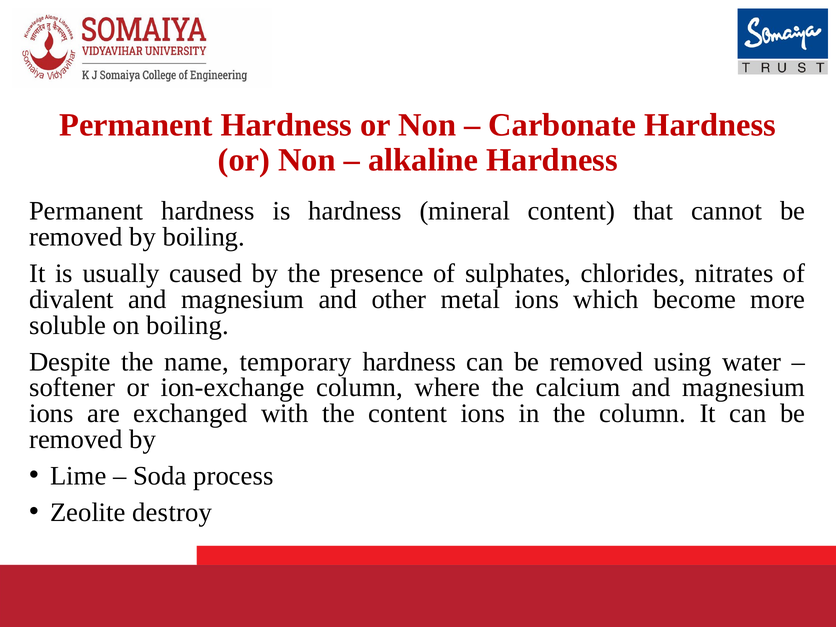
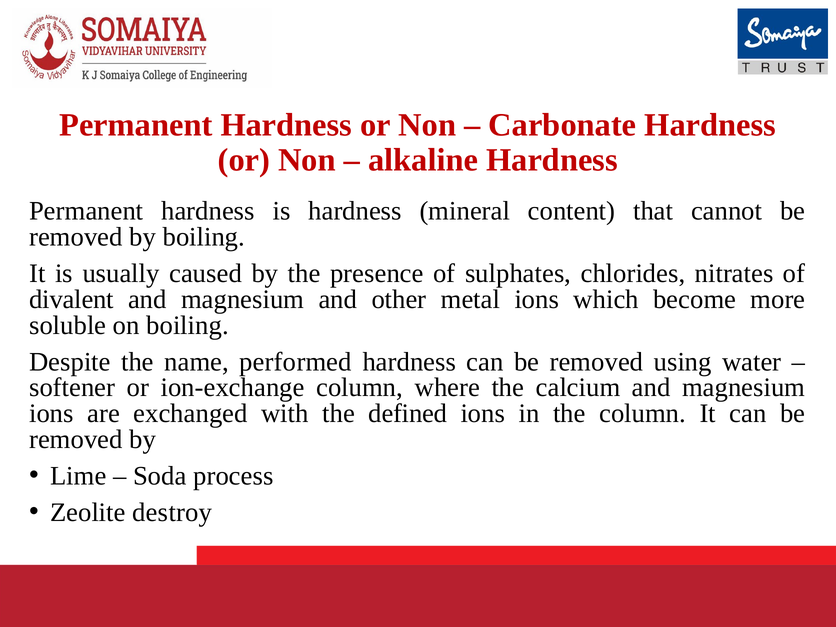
temporary: temporary -> performed (296, 362)
the content: content -> defined (408, 414)
